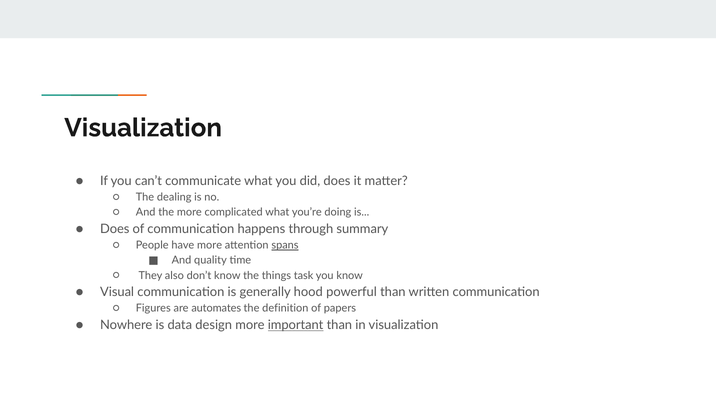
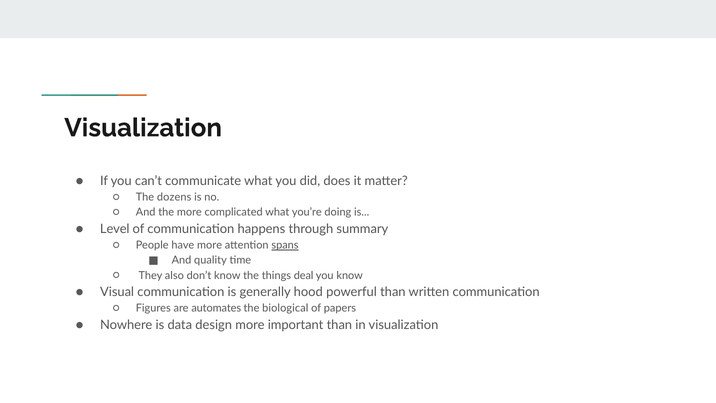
dealing: dealing -> dozens (174, 197)
Does: Does -> Level (115, 229)
task: task -> deal (304, 275)
definition: definition -> biological (285, 308)
important underline: present -> none (296, 325)
